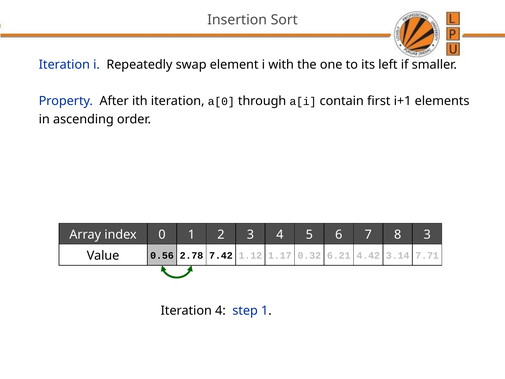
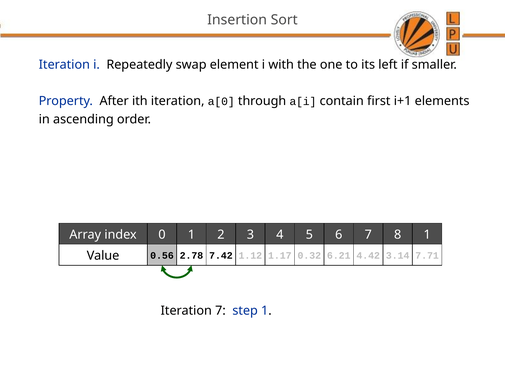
8 3: 3 -> 1 (427, 234)
Iteration 4: 4 -> 7 (220, 311)
